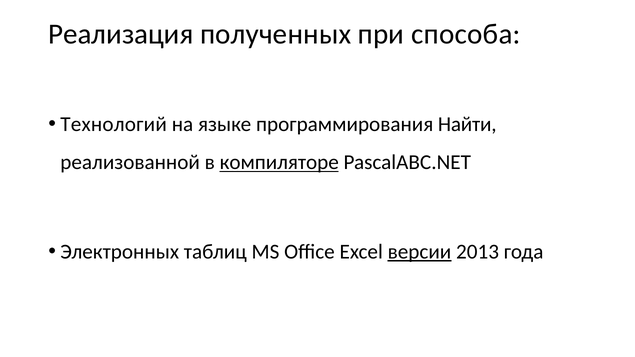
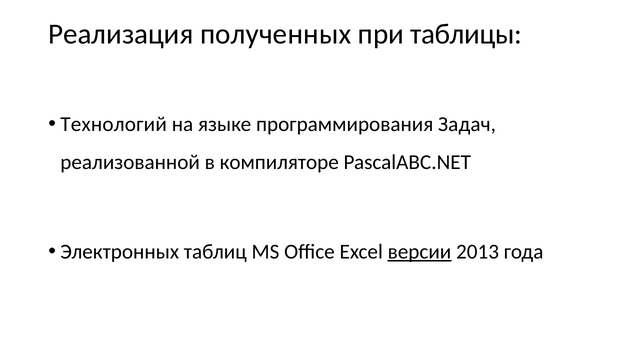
способа: способа -> таблицы (466, 34)
Найти: Найти -> Задач (467, 124)
компиляторе underline: present -> none (279, 162)
